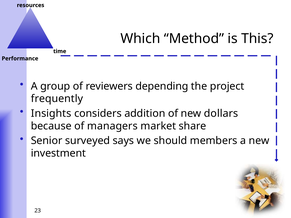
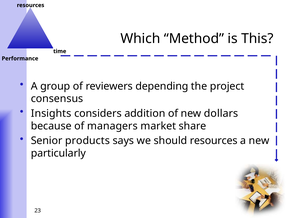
frequently: frequently -> consensus (57, 99)
surveyed: surveyed -> products (87, 141)
should members: members -> resources (214, 141)
investment: investment -> particularly (58, 153)
